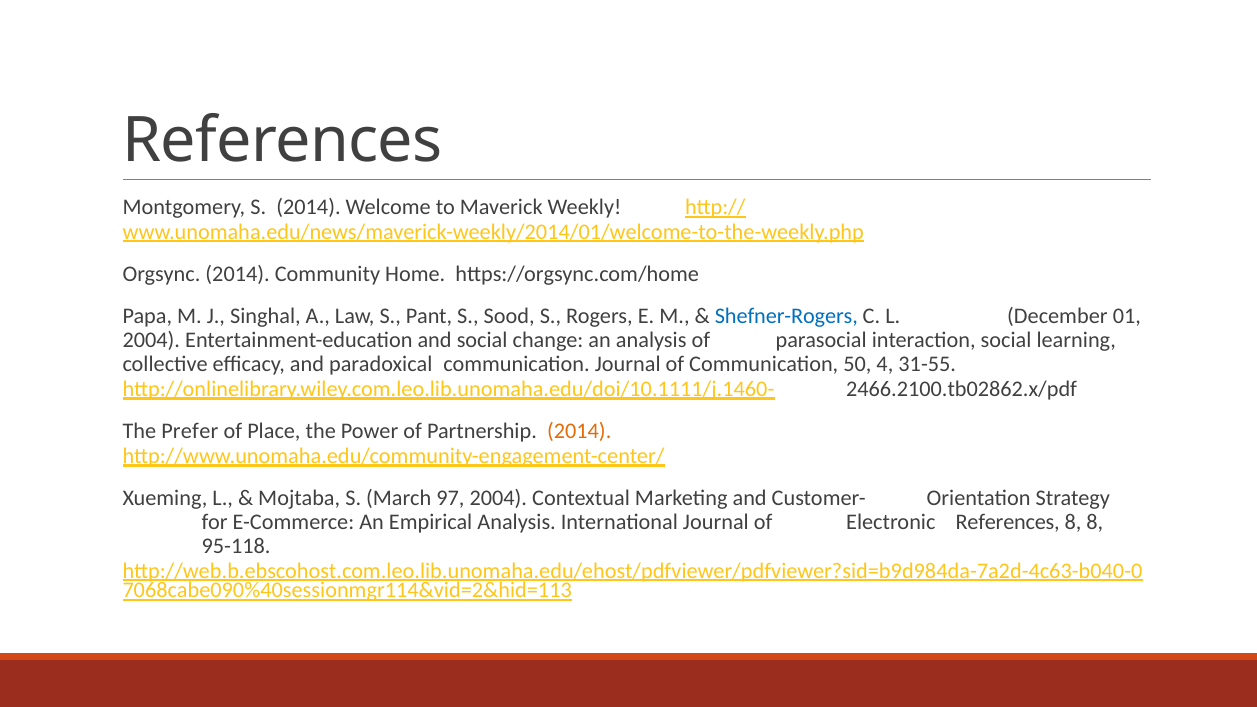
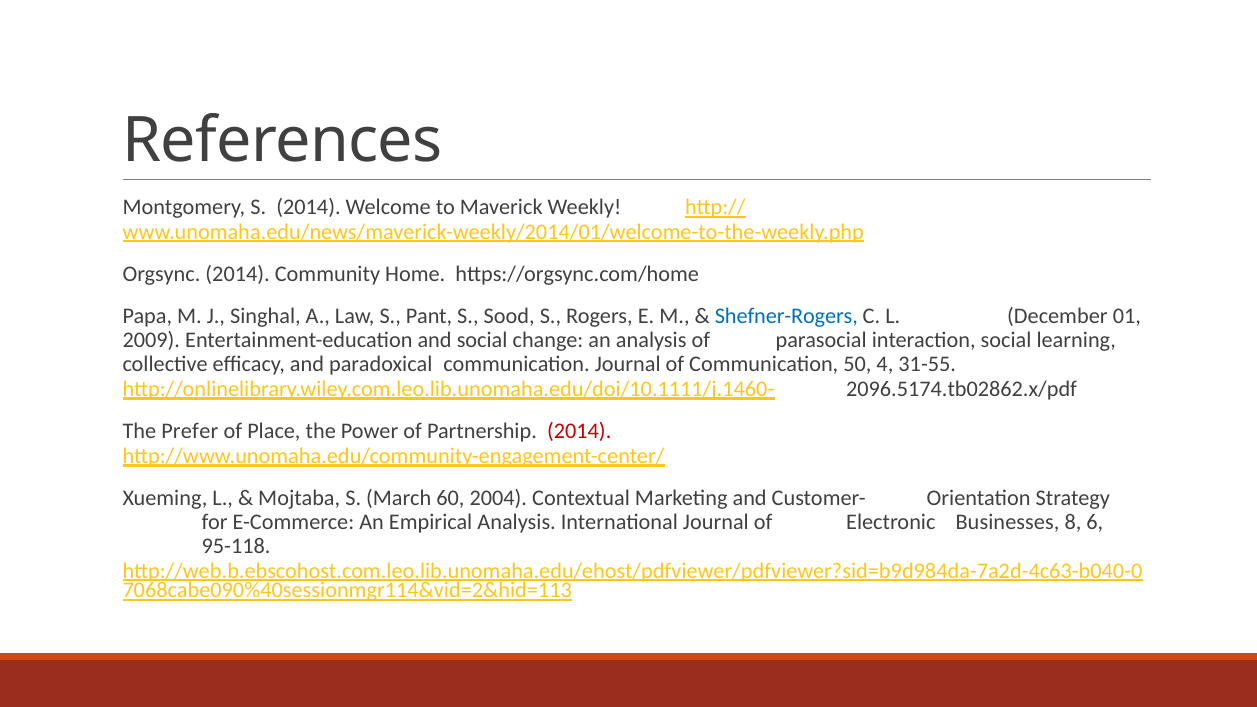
2004: 2004 -> 2009 (151, 341)
2466.2100.tb02862.x/pdf: 2466.2100.tb02862.x/pdf -> 2096.5174.tb02862.x/pdf (962, 389)
2014 colour: orange -> red (579, 431)
97: 97 -> 60 (450, 498)
Electronic References: References -> Businesses (1008, 522)
8 8: 8 -> 6 (1095, 522)
